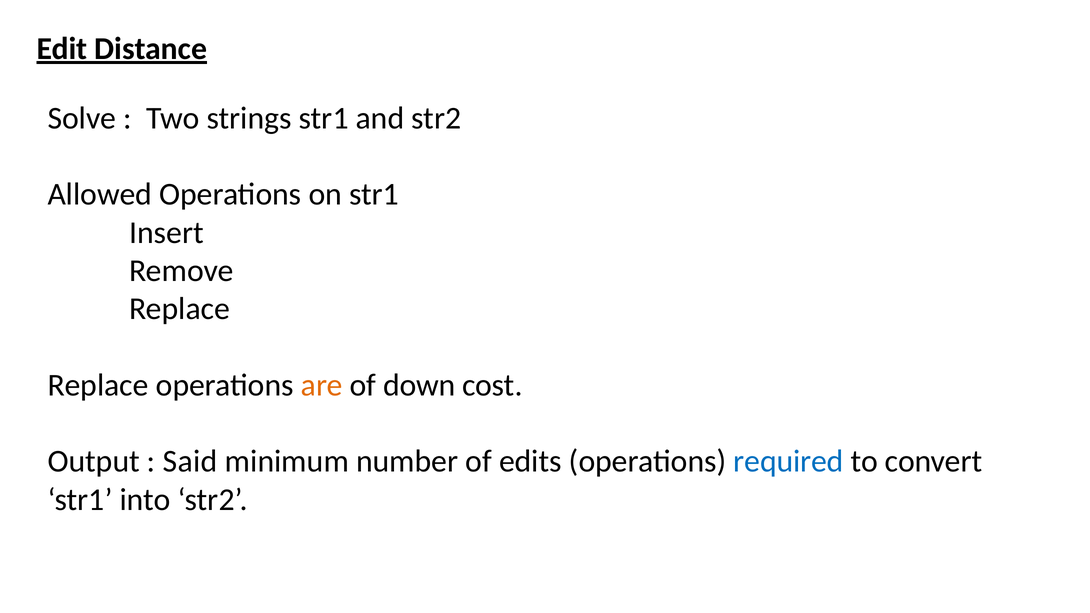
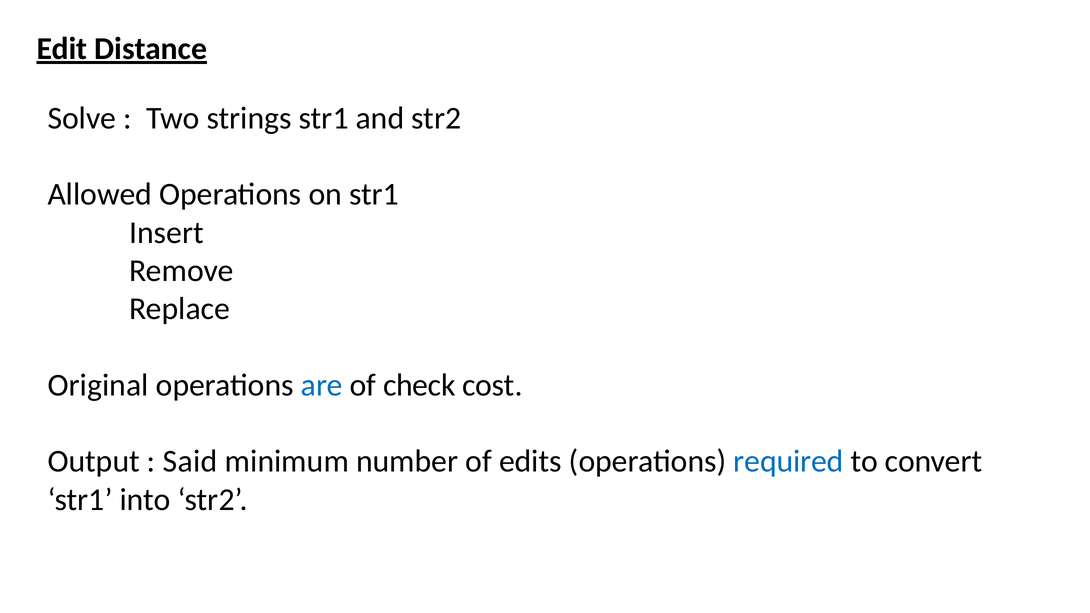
Replace: Replace -> Original (98, 385)
are colour: orange -> blue (322, 385)
down: down -> check (419, 385)
